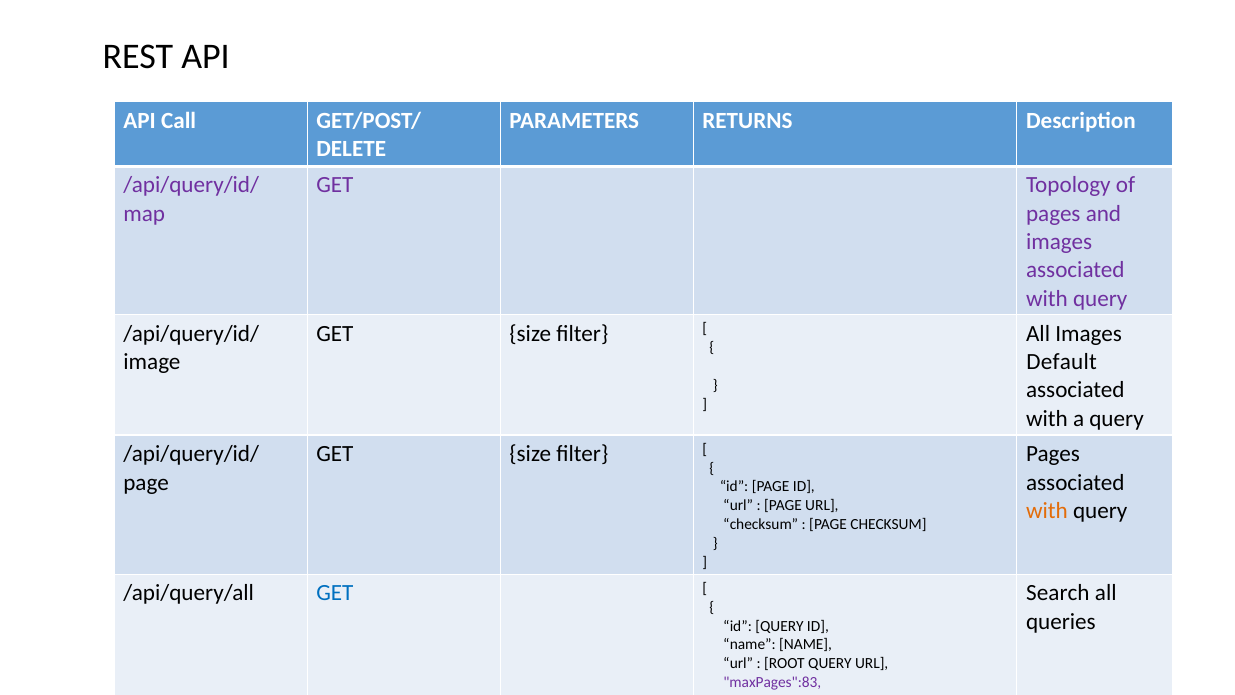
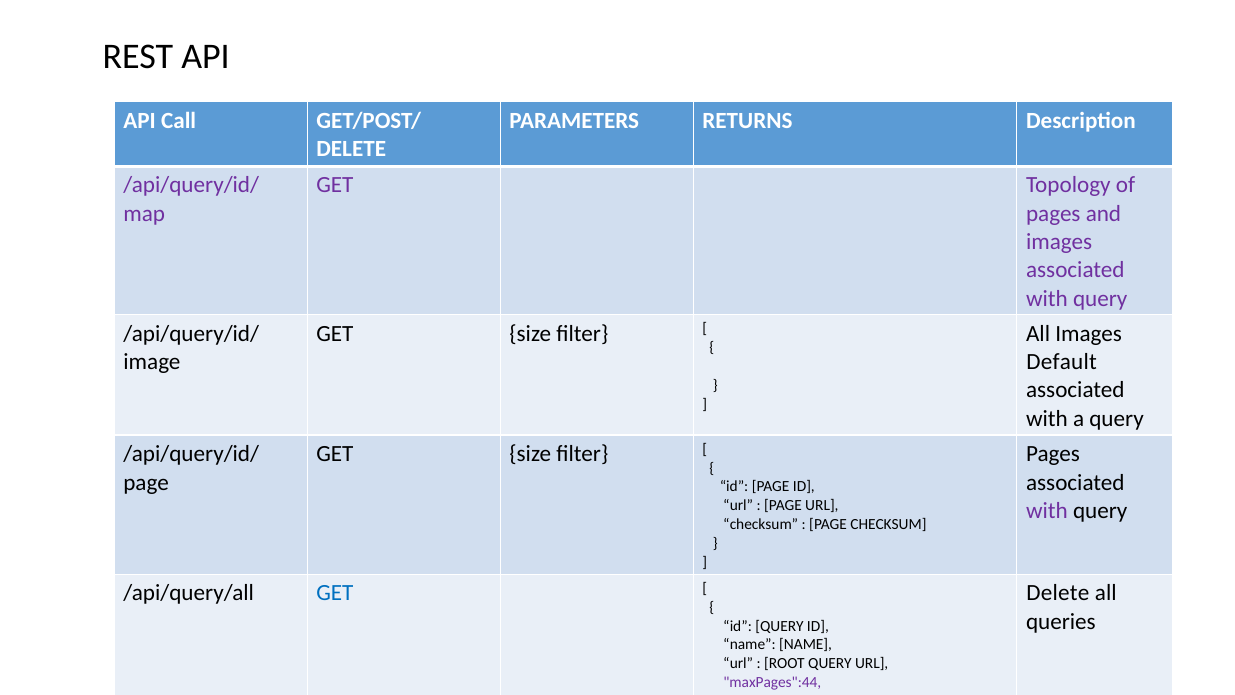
with colour: orange -> purple (1047, 510)
Search: Search -> Delete (1058, 593)
maxPages":83: maxPages":83 -> maxPages":44 (772, 682)
